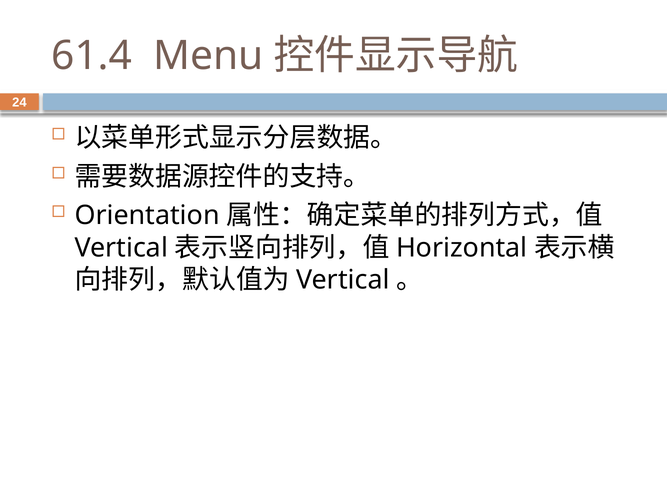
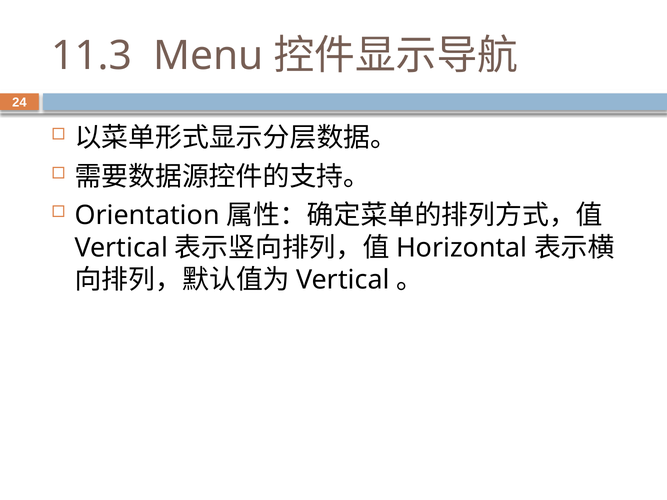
61.4: 61.4 -> 11.3 (92, 56)
